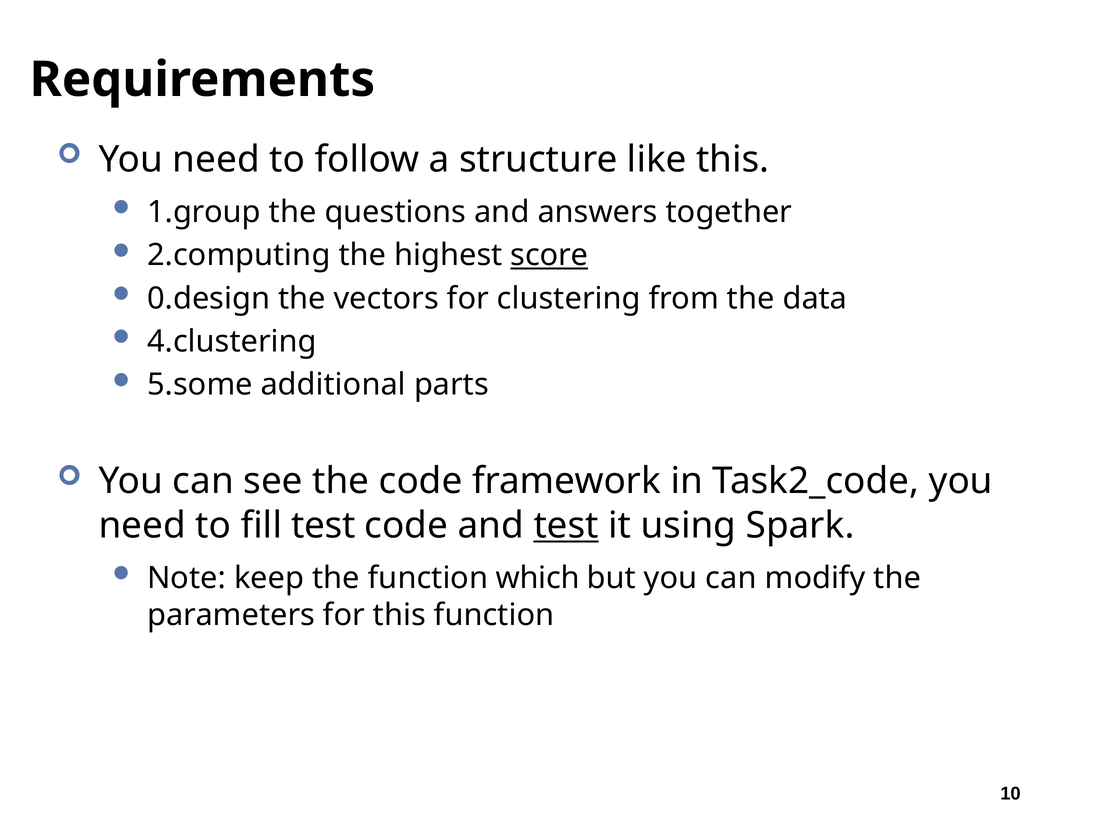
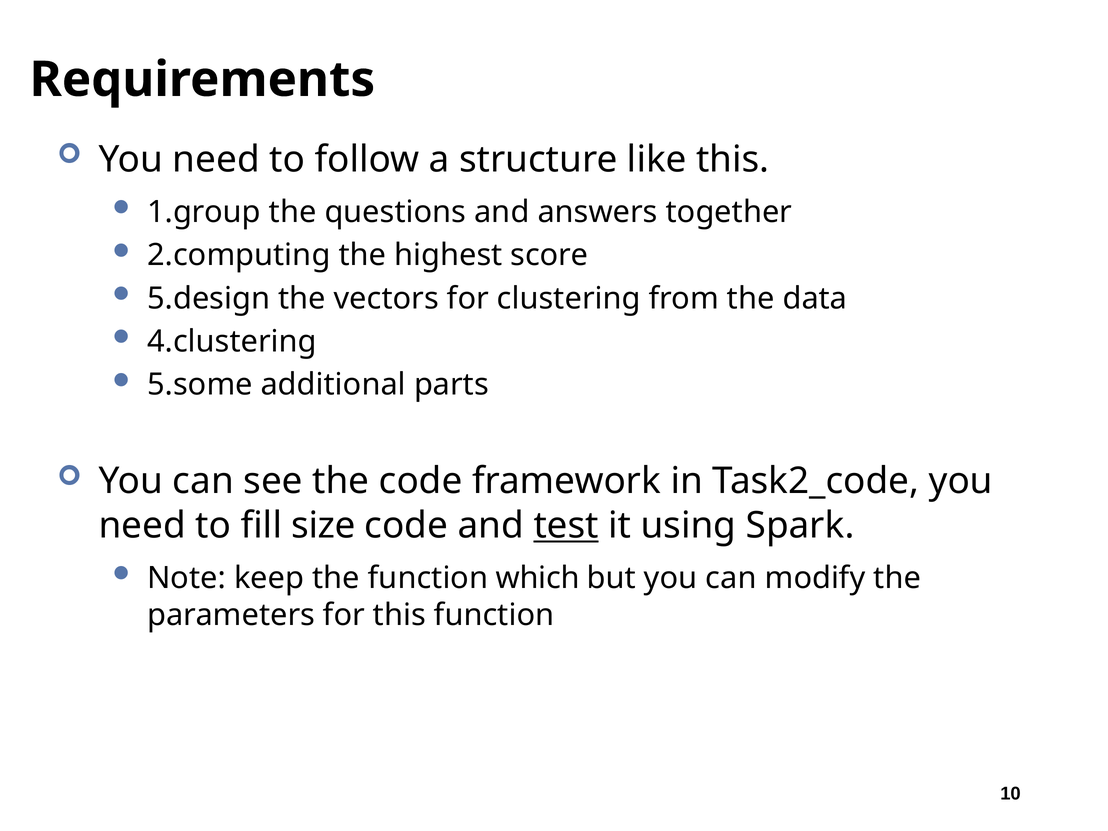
score underline: present -> none (549, 255)
0.design: 0.design -> 5.design (209, 298)
fill test: test -> size (323, 526)
